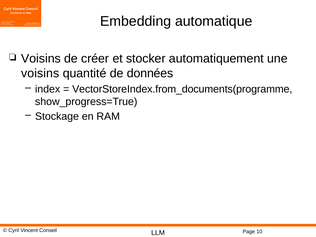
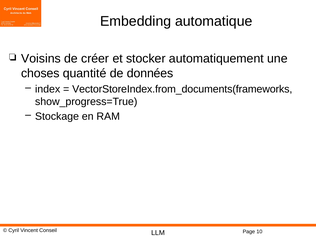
voisins: voisins -> choses (40, 73)
VectorStoreIndex.from_documents(programme: VectorStoreIndex.from_documents(programme -> VectorStoreIndex.from_documents(frameworks (182, 89)
